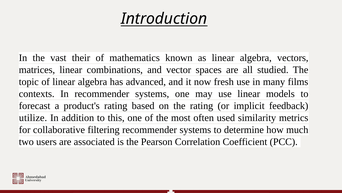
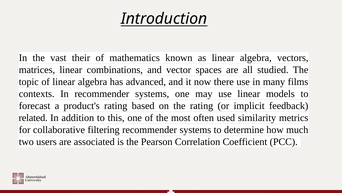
fresh: fresh -> there (224, 81)
utilize: utilize -> related (33, 117)
